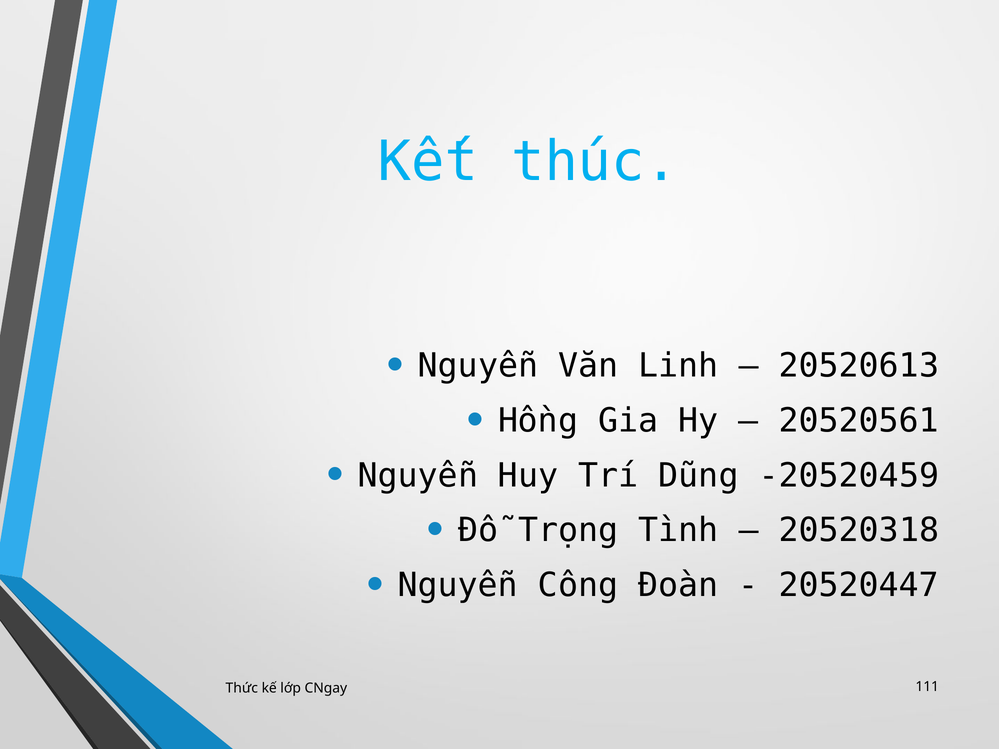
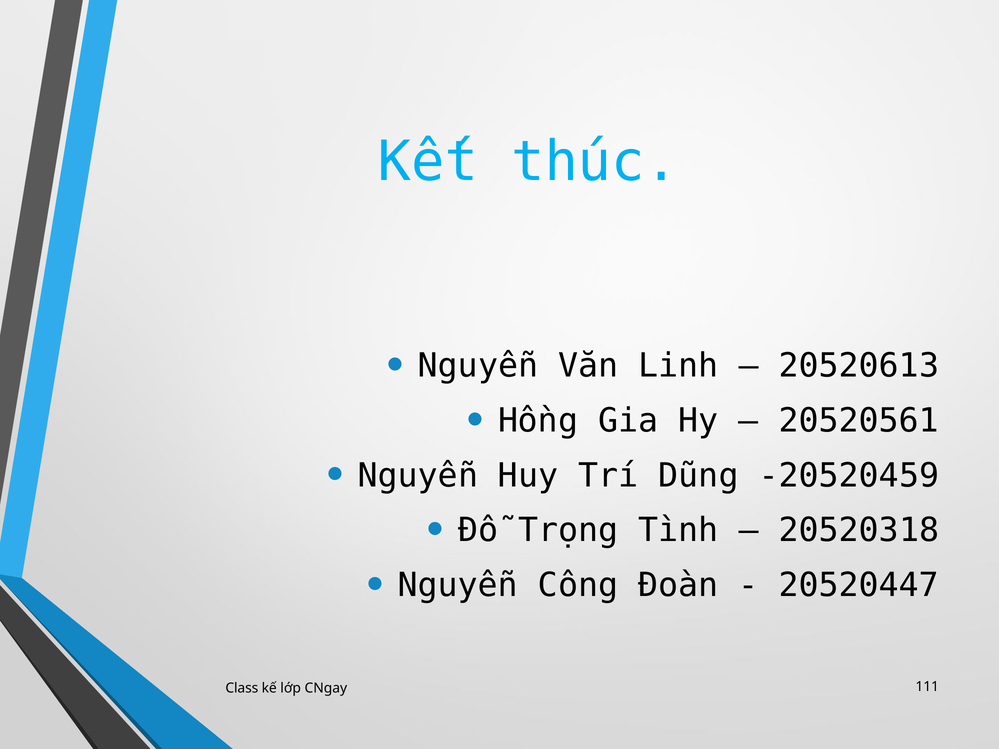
Thức: Thức -> Class (242, 688)
